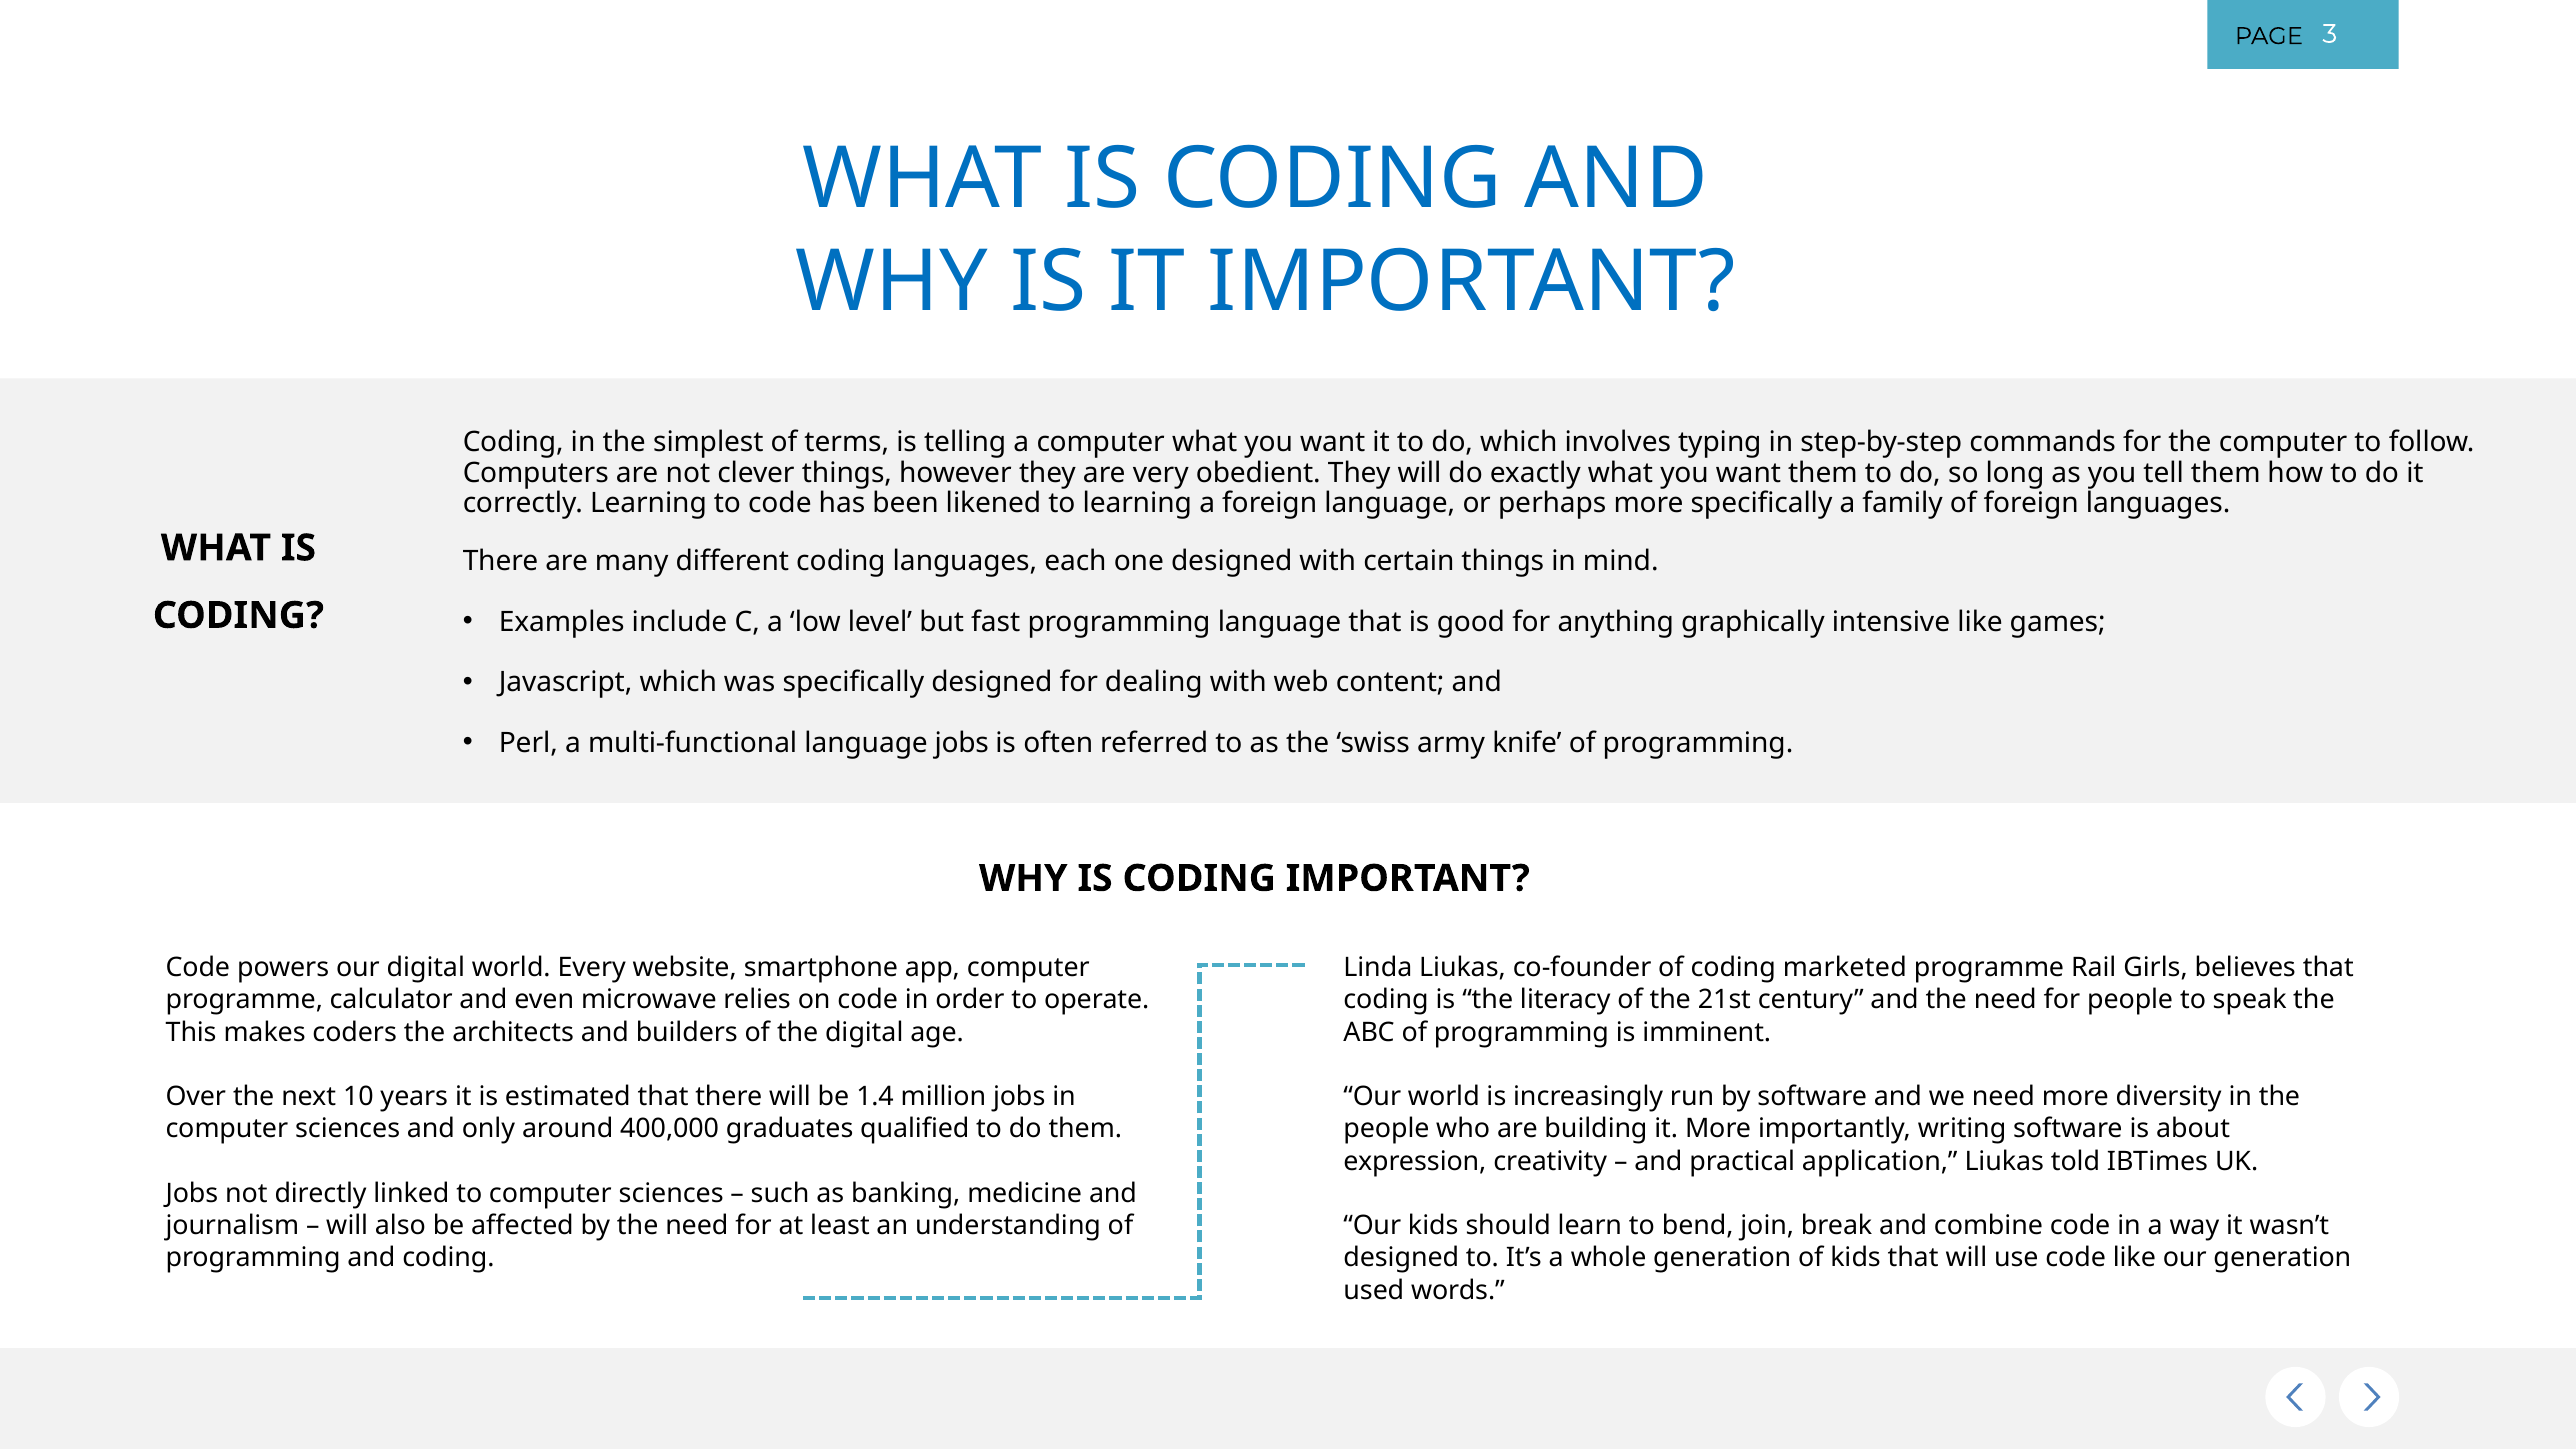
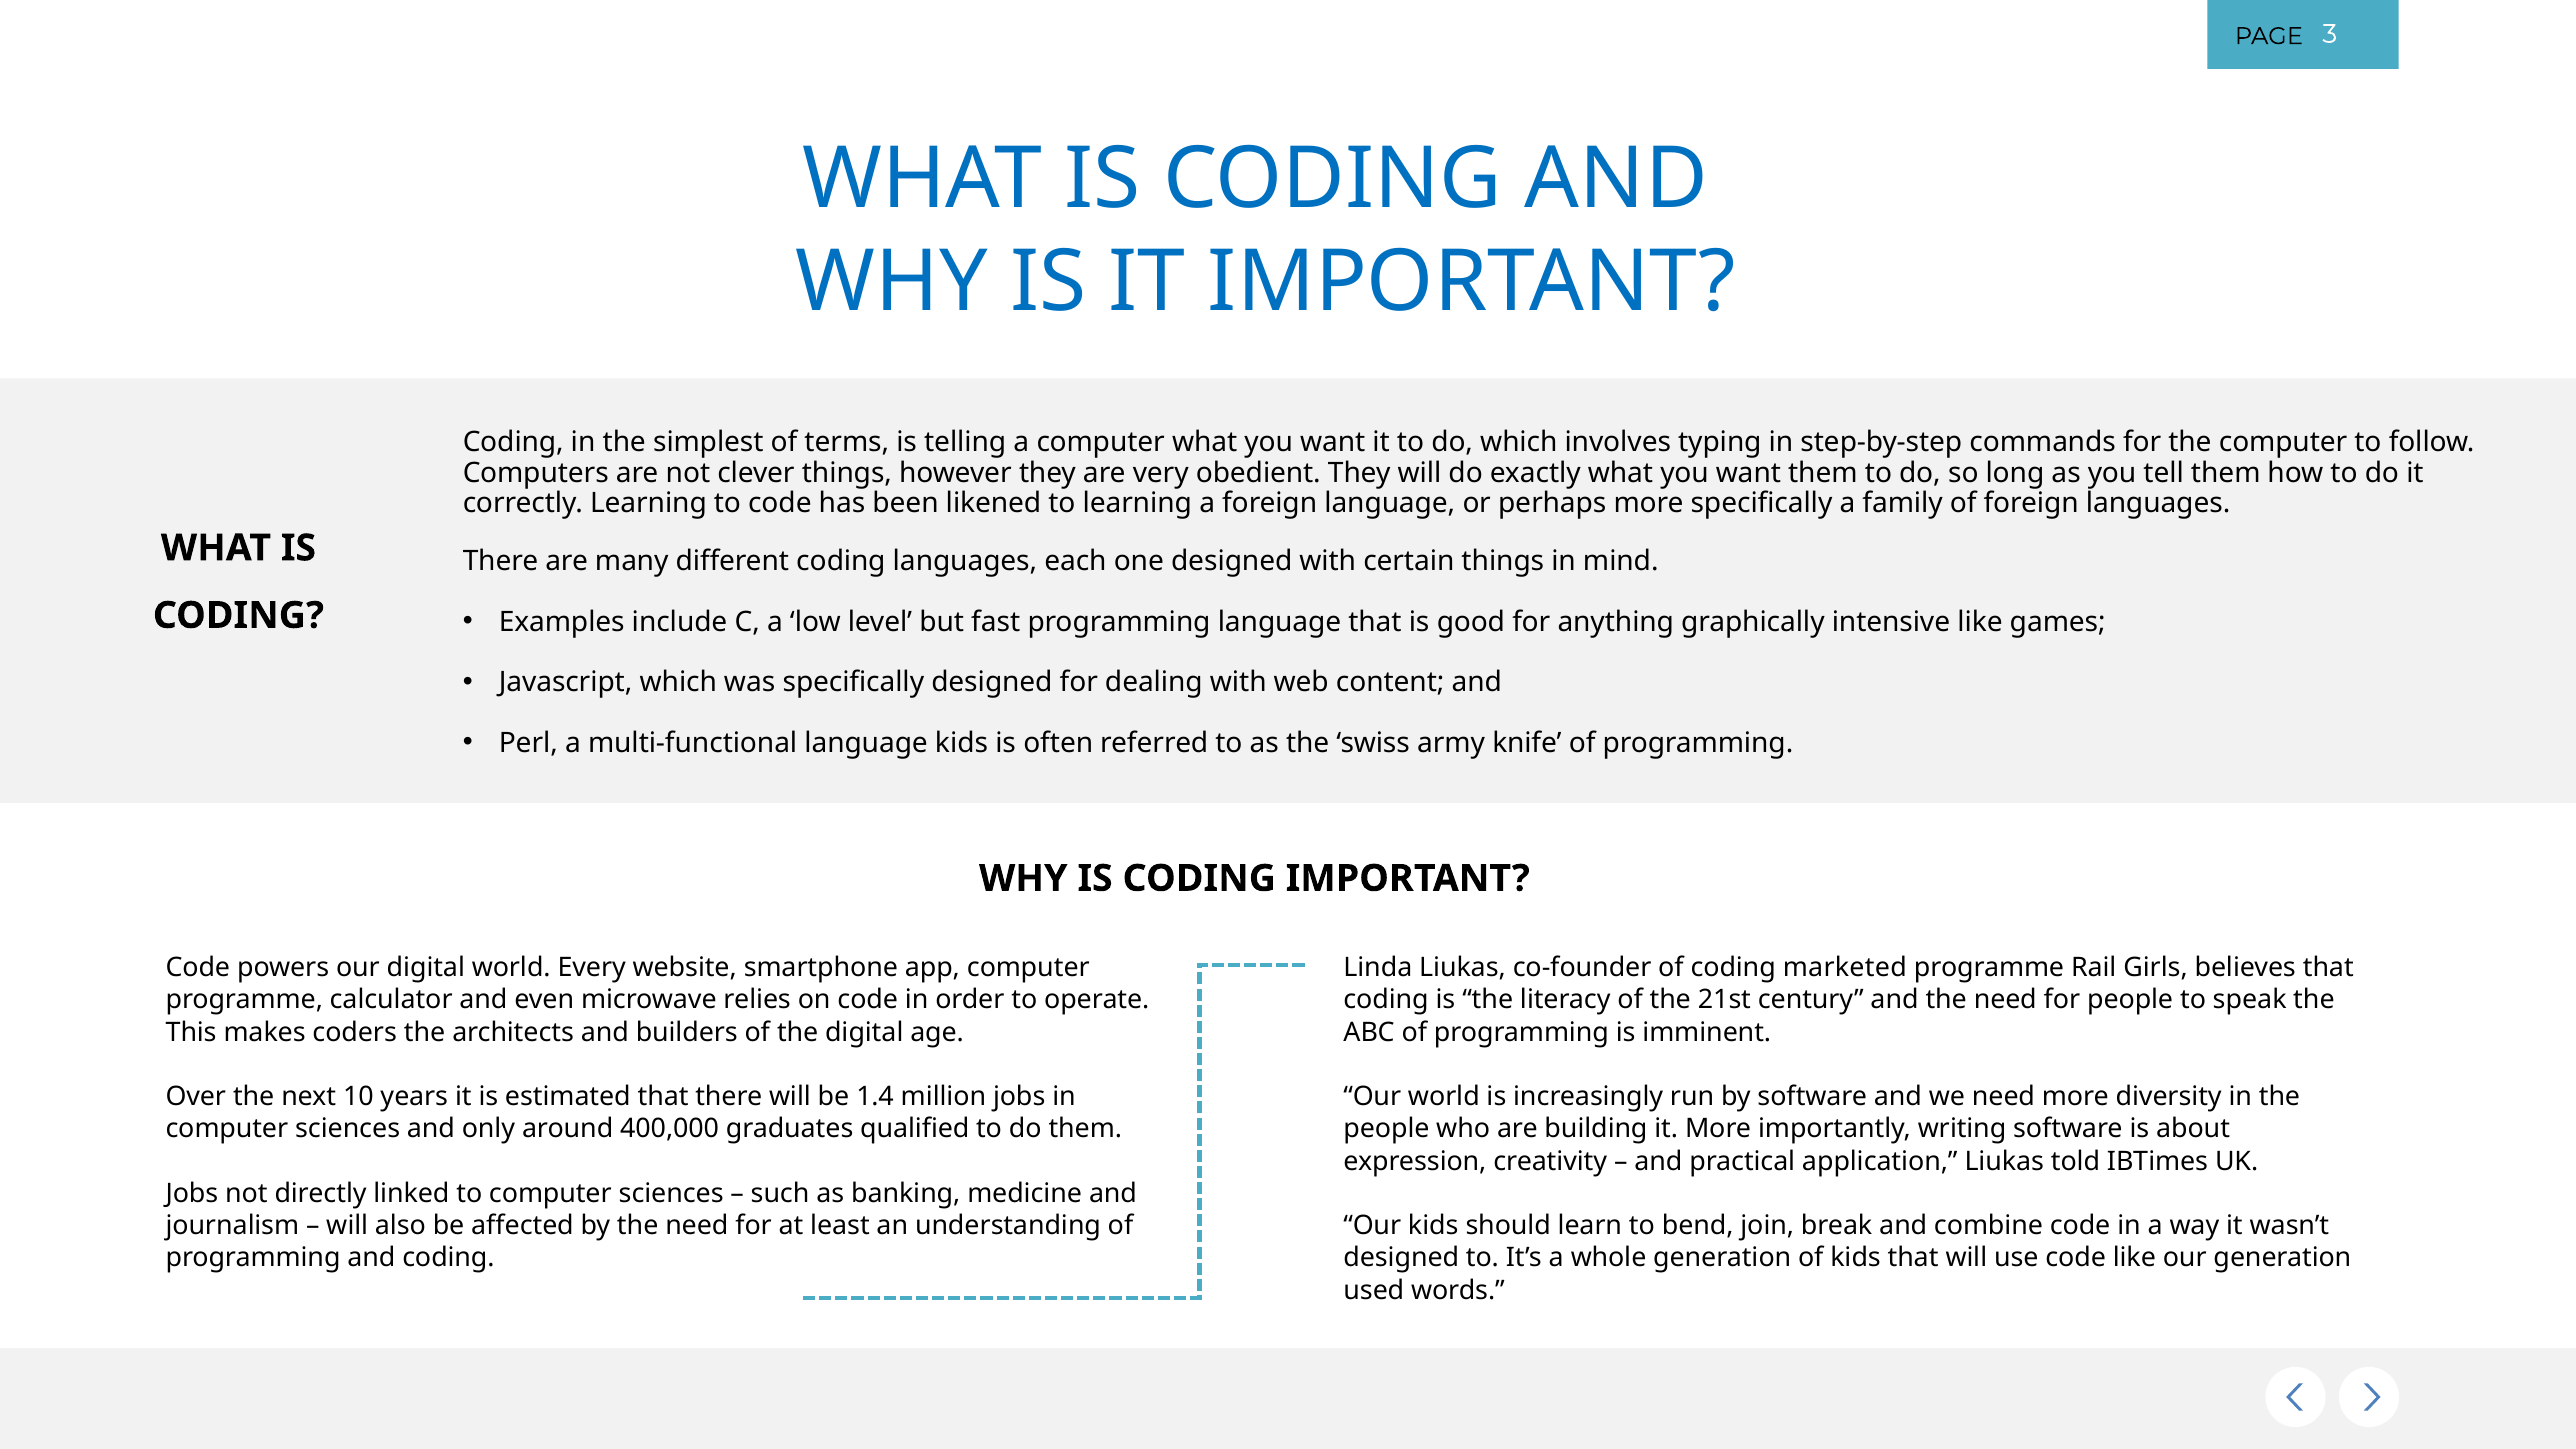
language jobs: jobs -> kids (962, 743)
